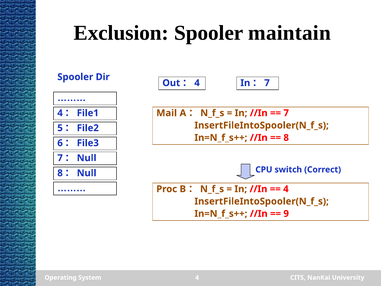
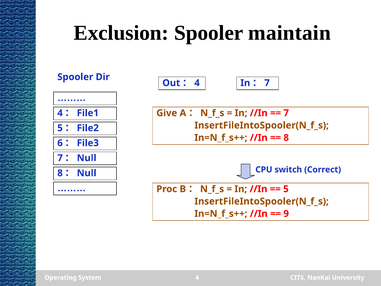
Mail: Mail -> Give (167, 113)
4: 4 -> 5 (286, 189)
